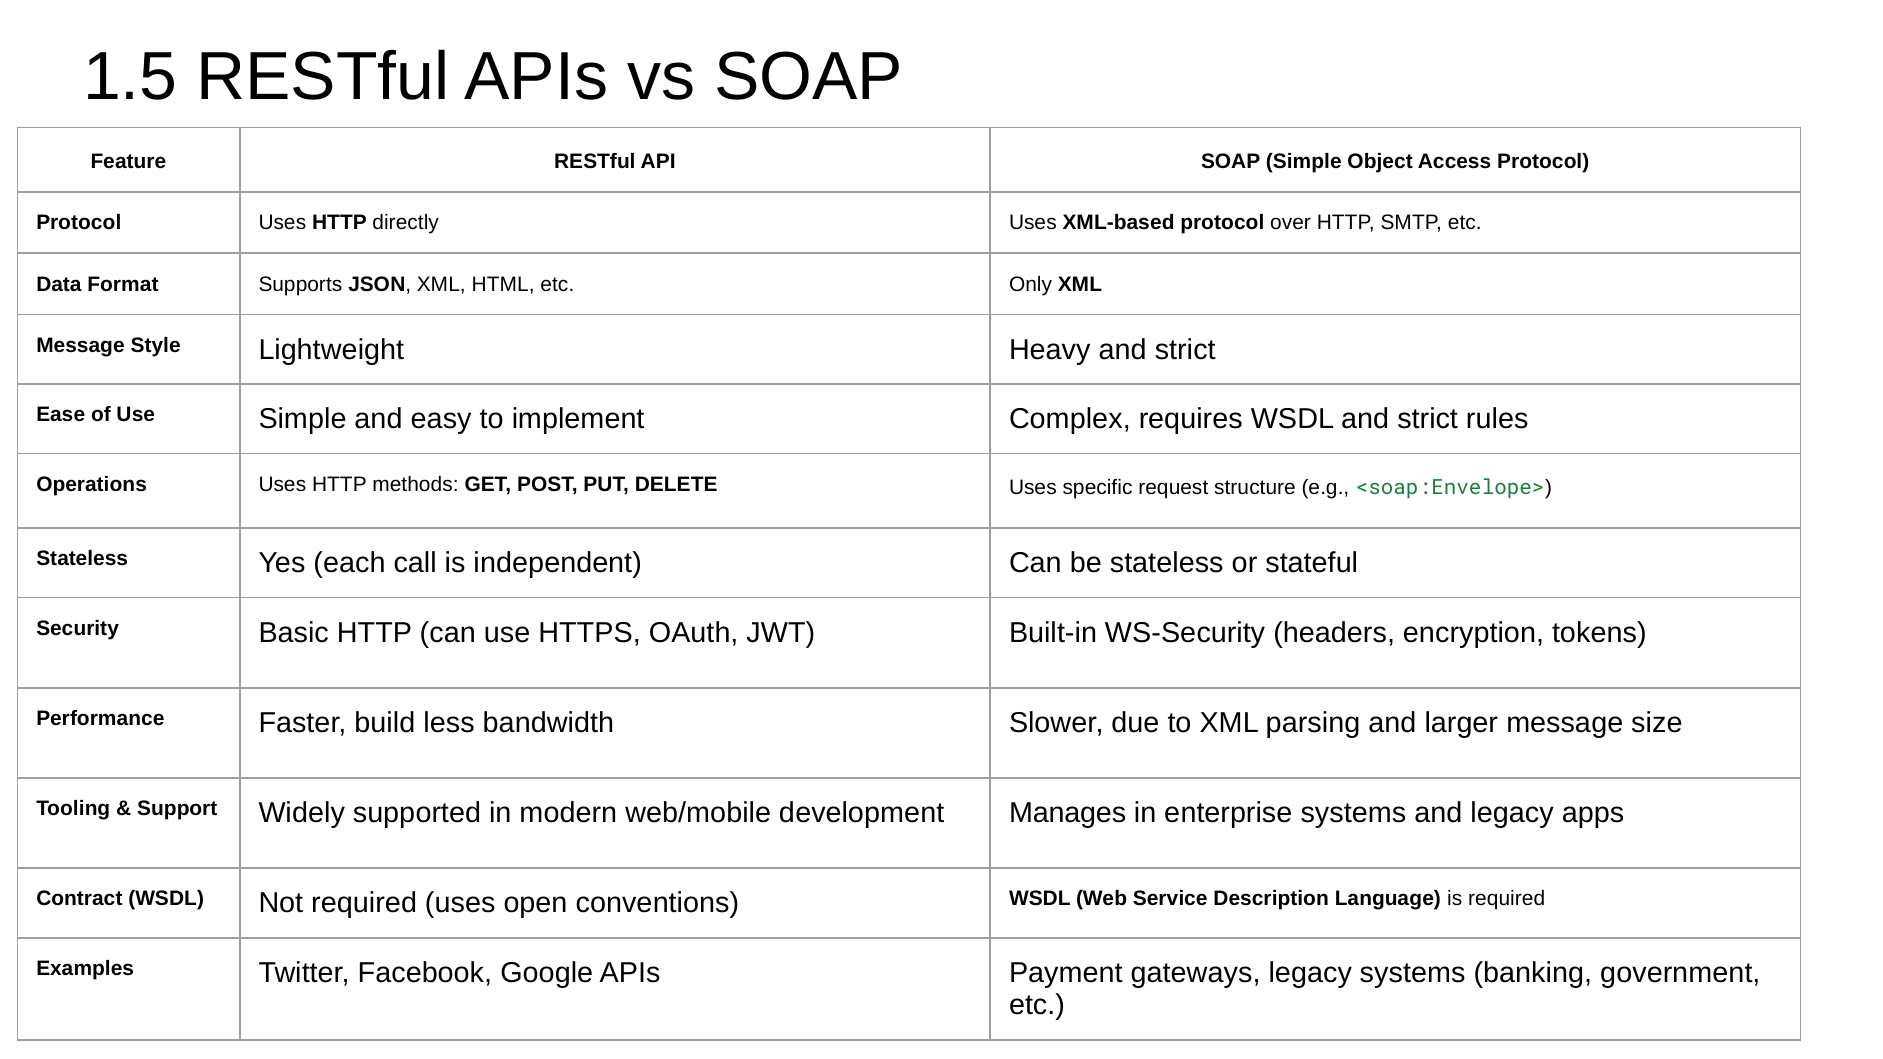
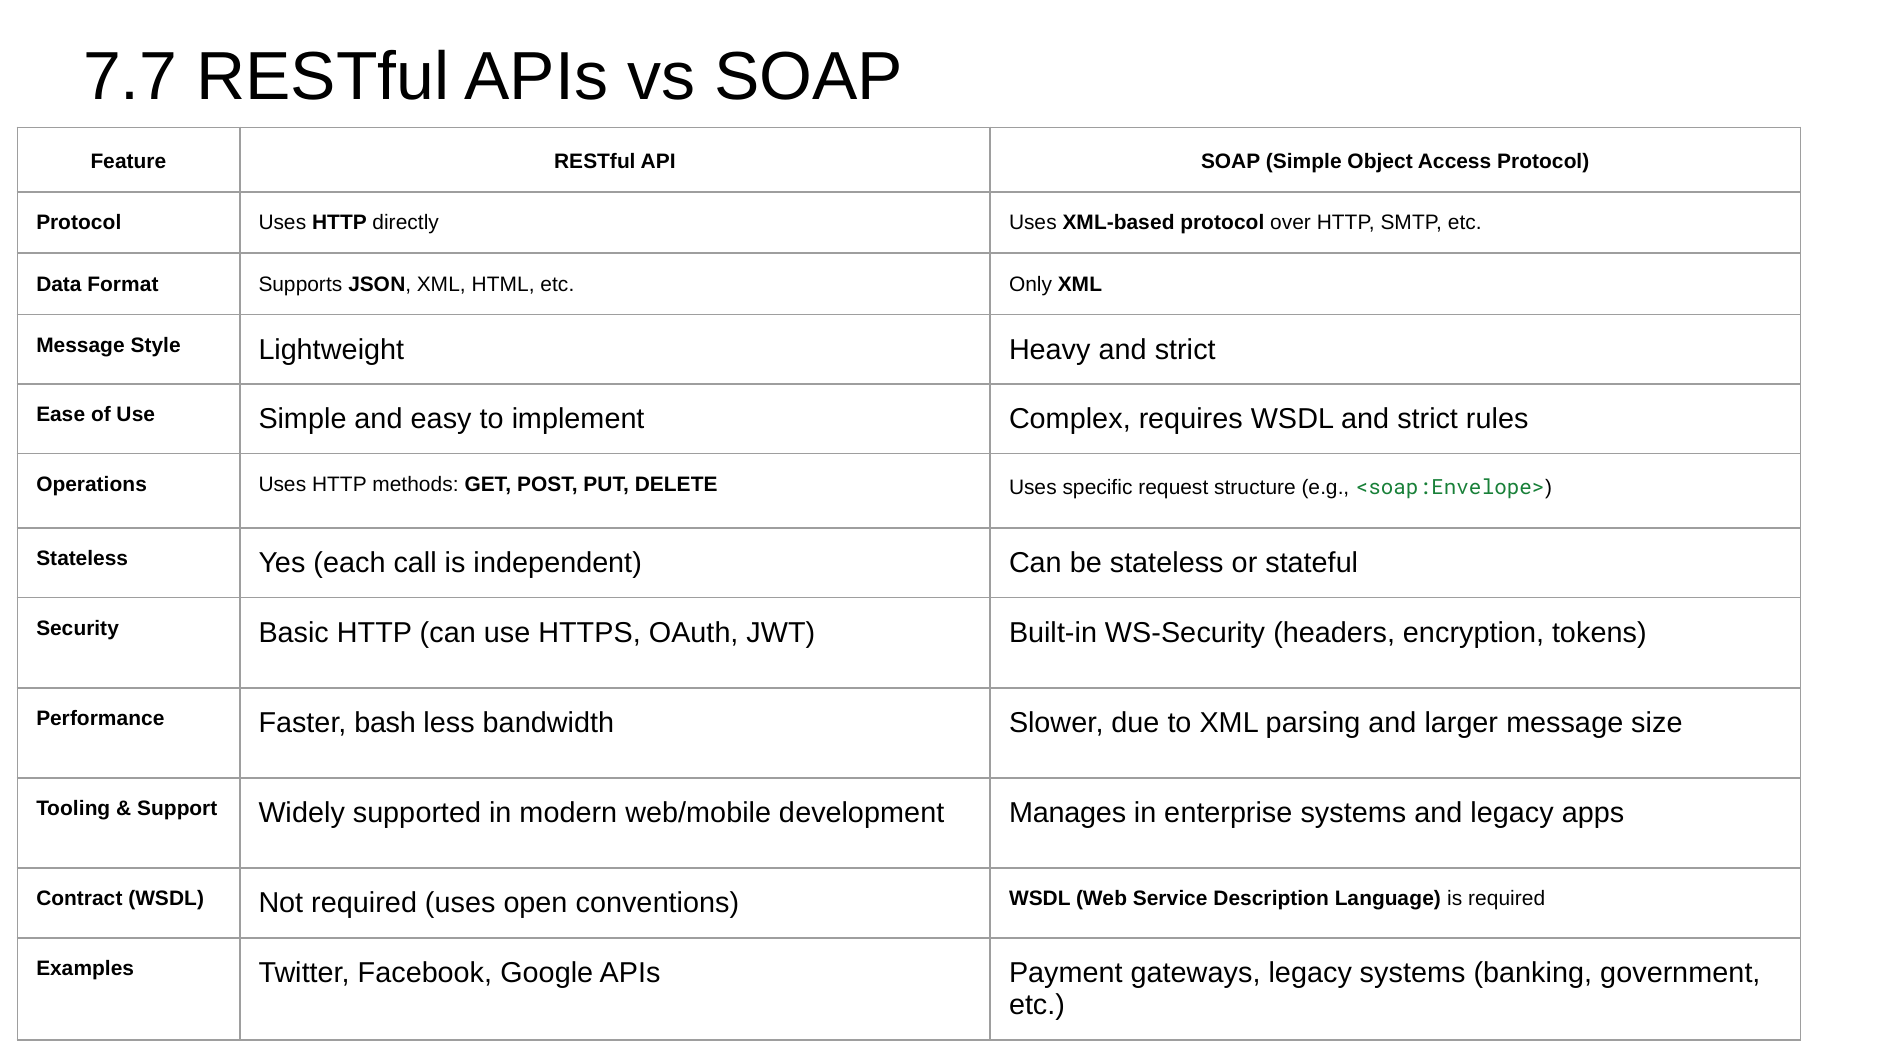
1.5: 1.5 -> 7.7 (130, 78)
build: build -> bash (385, 723)
